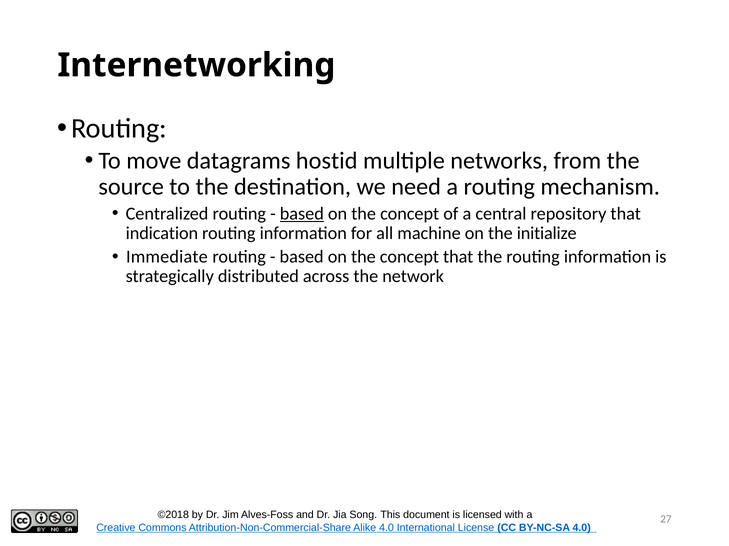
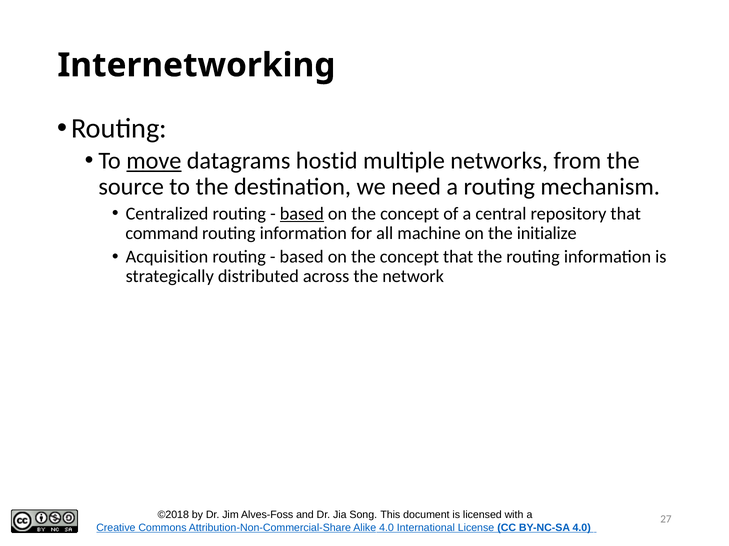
move underline: none -> present (154, 161)
indication: indication -> command (162, 234)
Immediate: Immediate -> Acquisition (167, 257)
